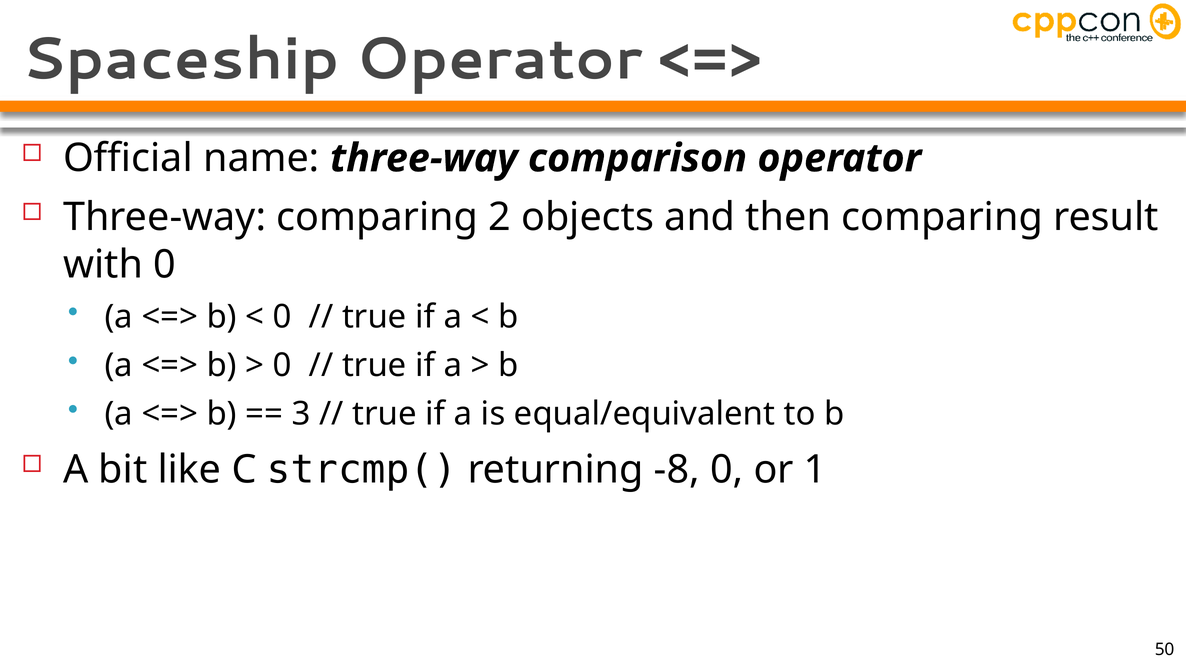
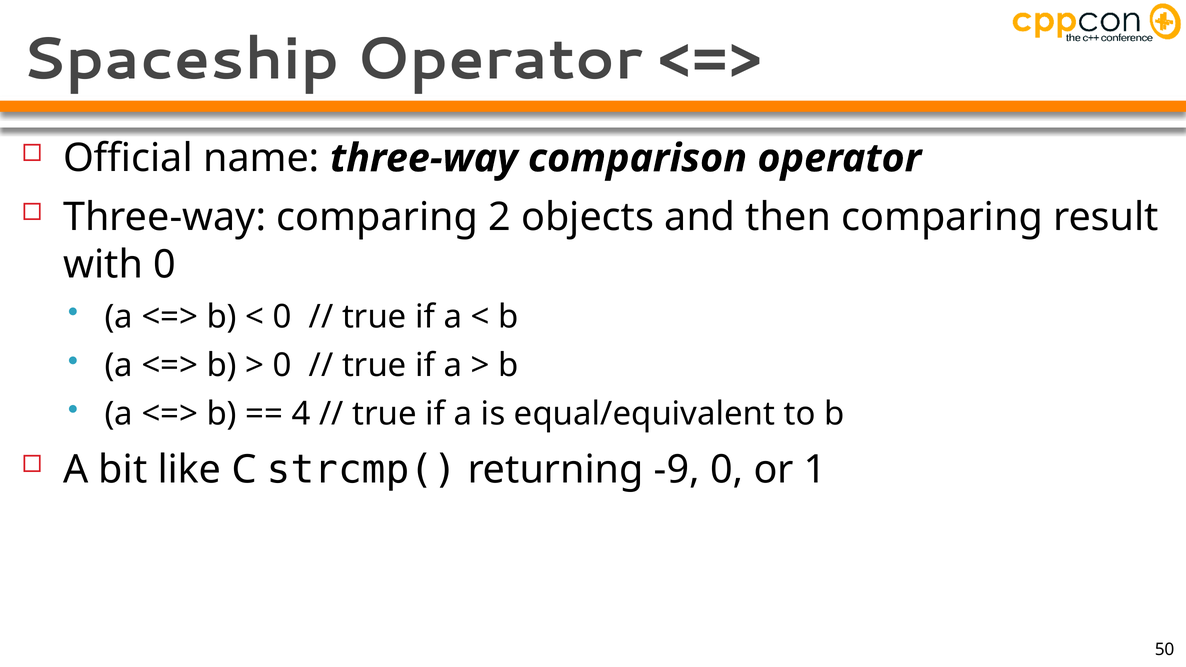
3: 3 -> 4 (301, 414)
-8: -8 -> -9 (677, 470)
